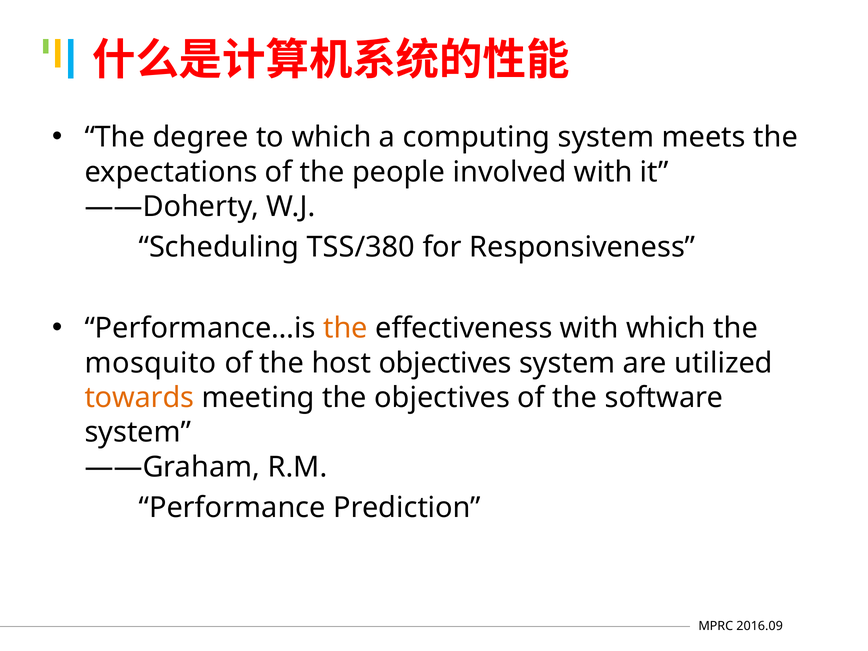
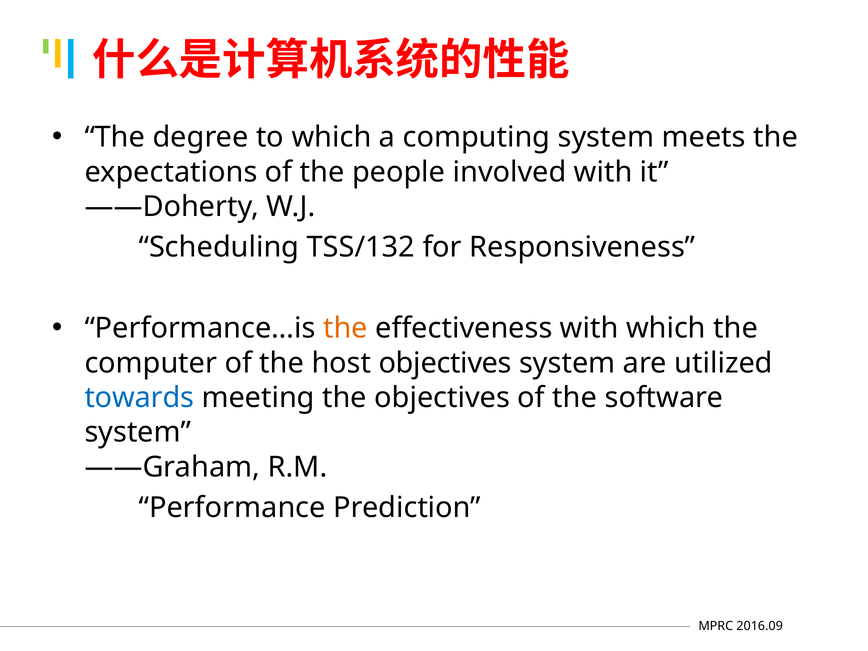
TSS/380: TSS/380 -> TSS/132 (361, 247)
mosquito: mosquito -> computer (151, 363)
towards colour: orange -> blue (139, 398)
